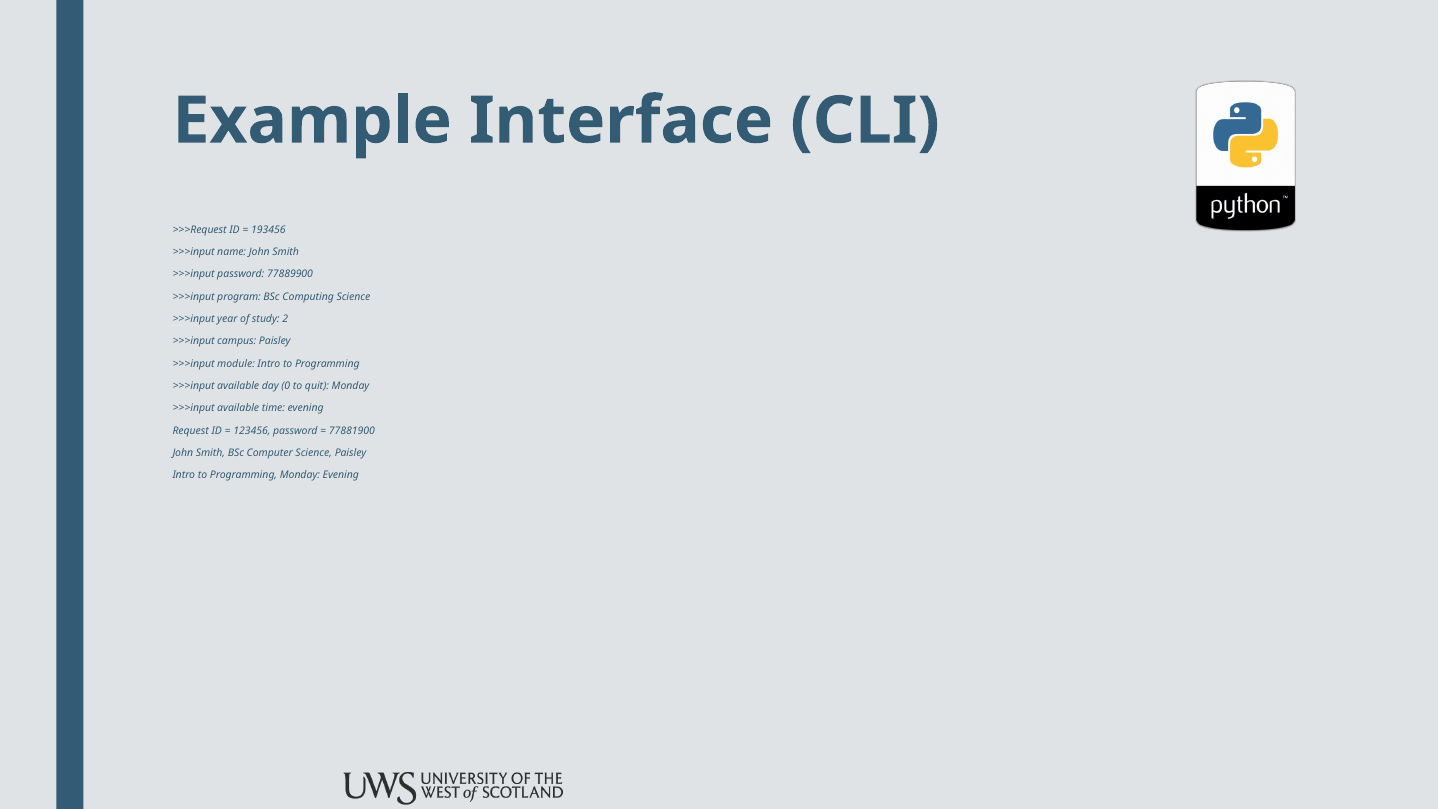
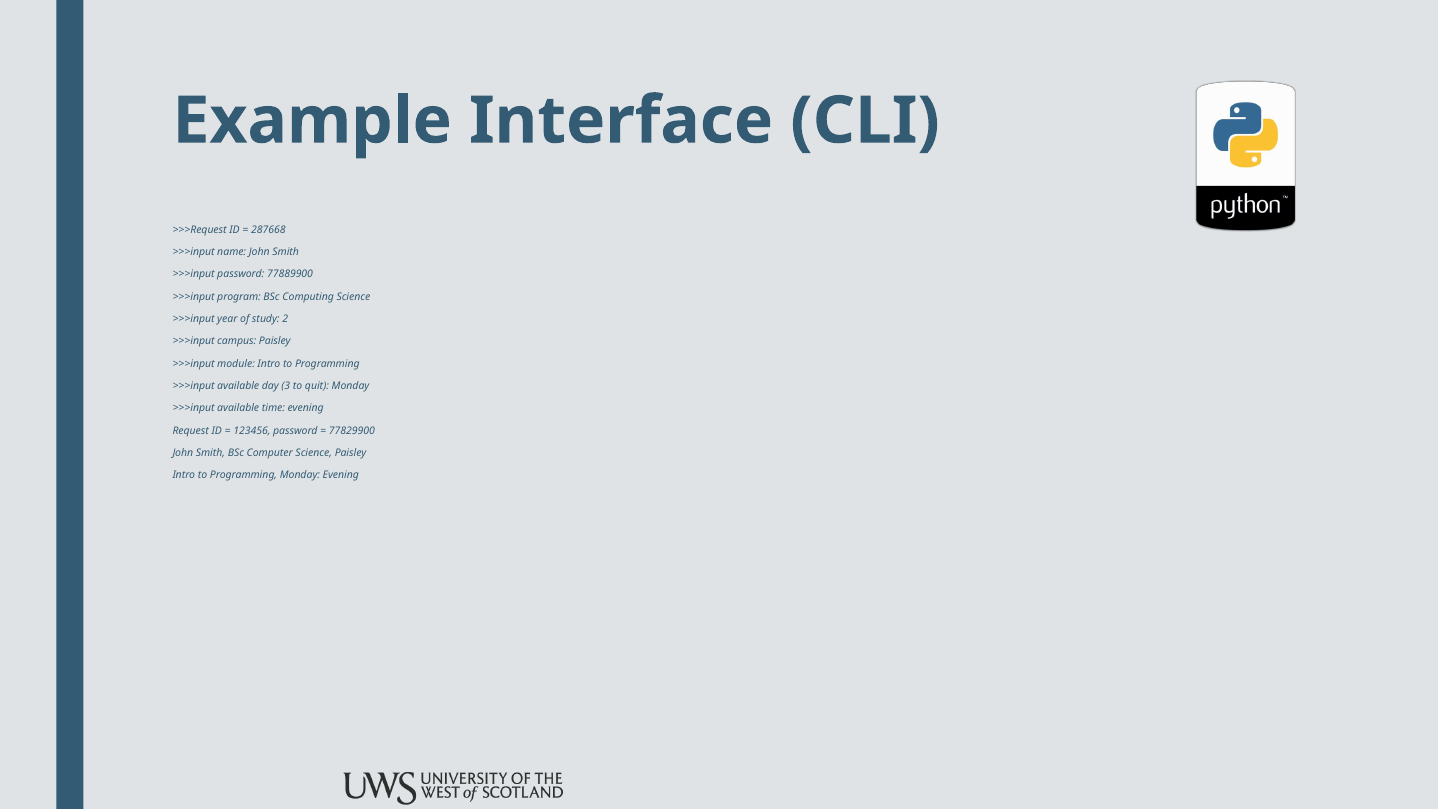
193456: 193456 -> 287668 (268, 230)
0: 0 -> 3 (286, 386)
77881900: 77881900 -> 77829900 (352, 431)
